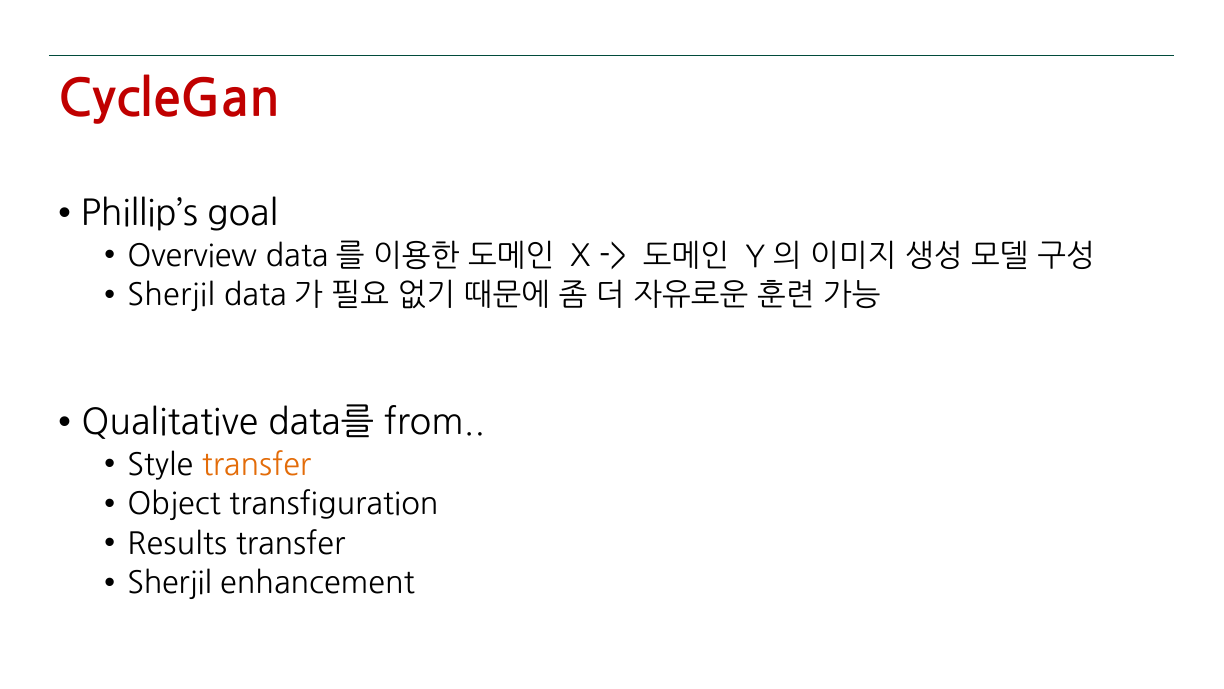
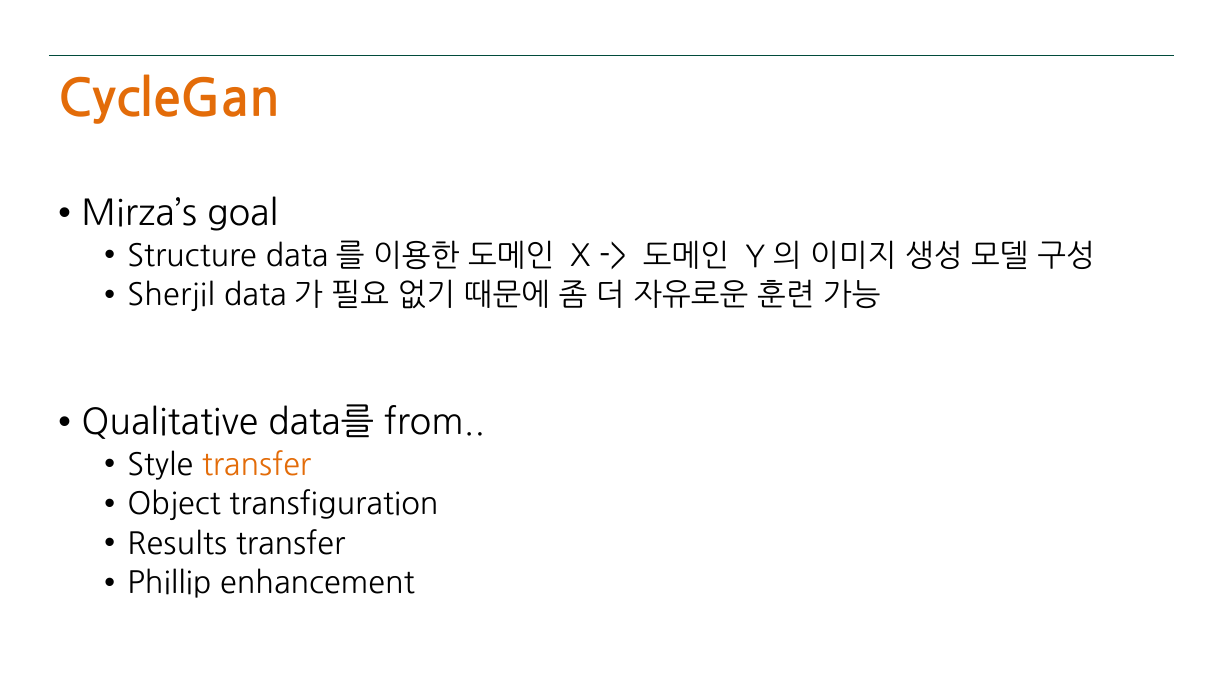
CycleGan colour: red -> orange (169, 100)
Phillip’s: Phillip’s -> Mirza’s (139, 214)
Overview: Overview -> Structure (192, 256)
Sherjil: Sherjil -> Phillip (169, 583)
